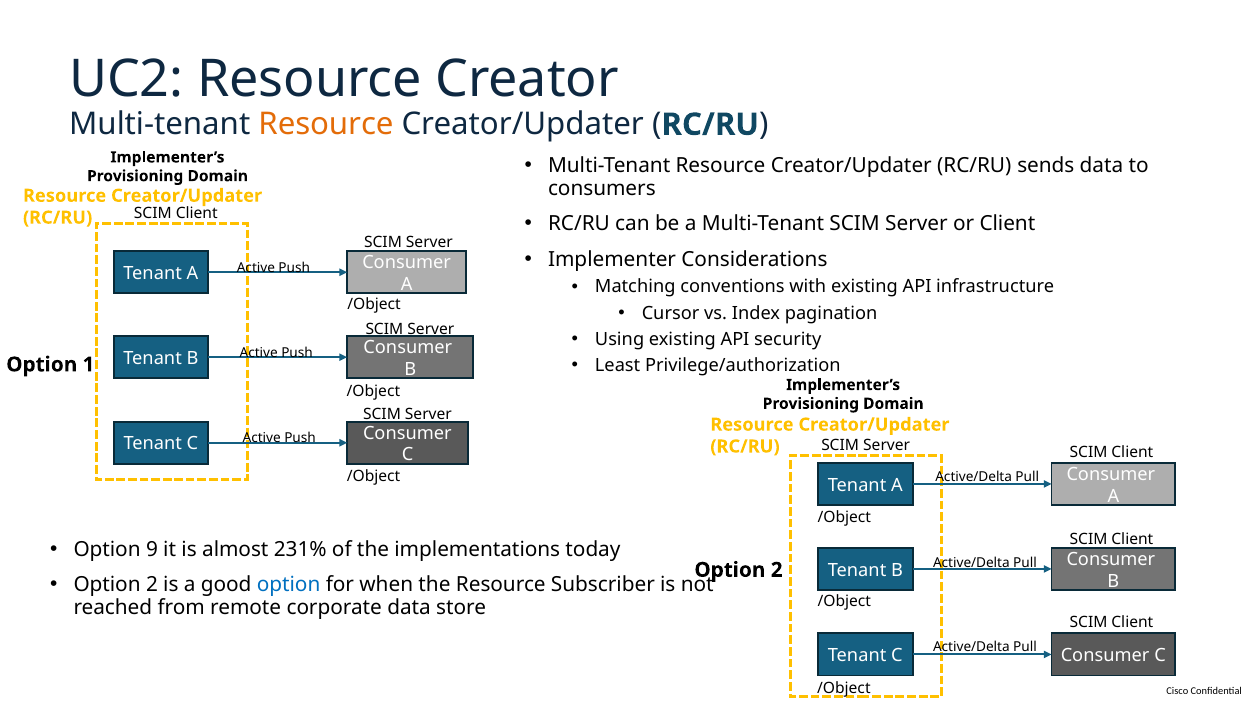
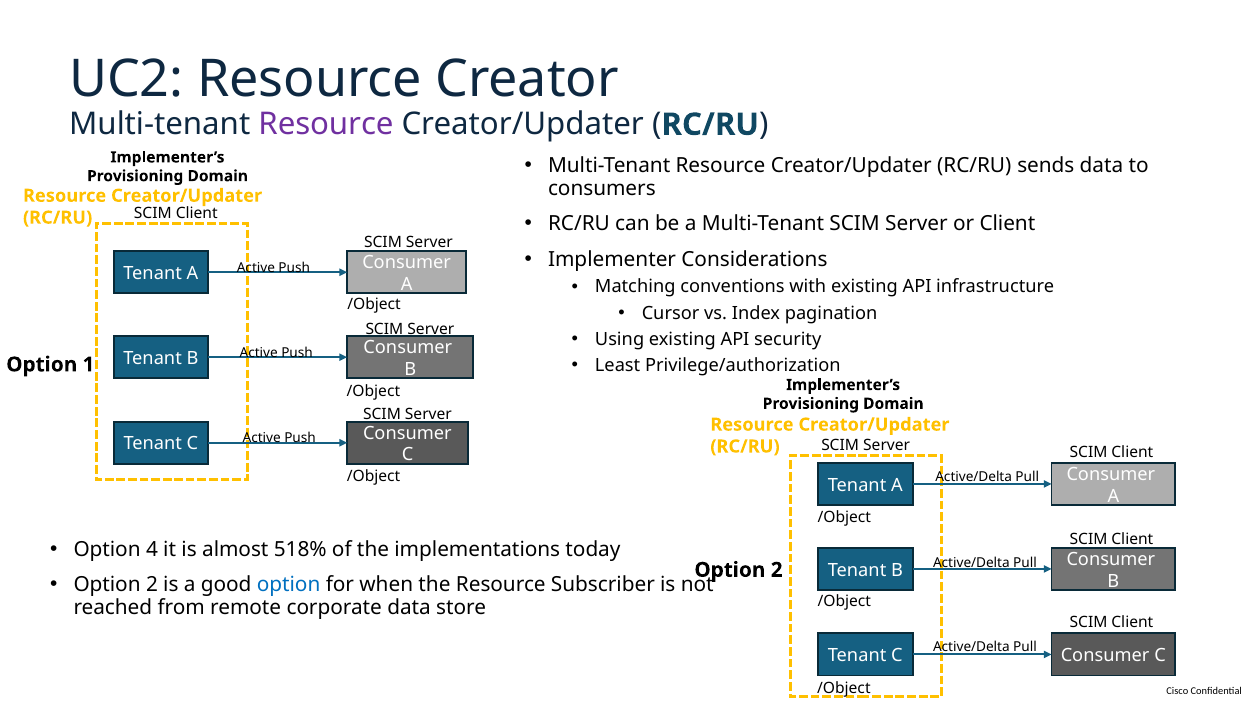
Resource colour: orange -> purple (326, 124)
9: 9 -> 4 (152, 549)
231%: 231% -> 518% (300, 549)
